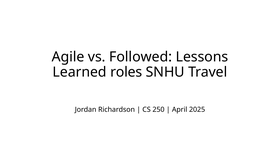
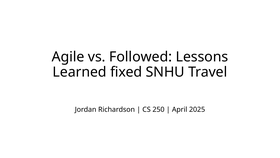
roles: roles -> fixed (126, 72)
